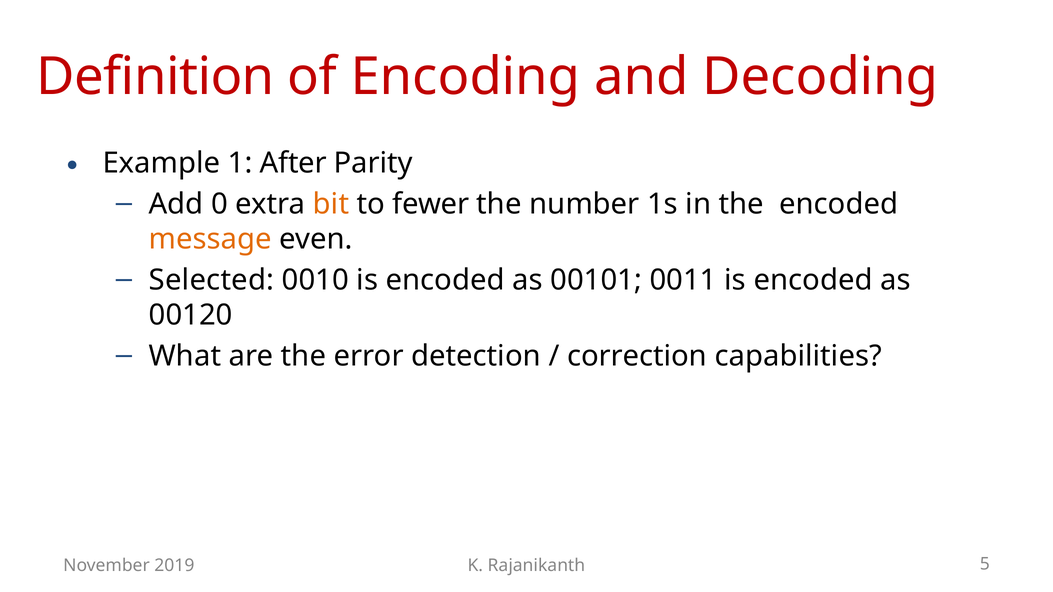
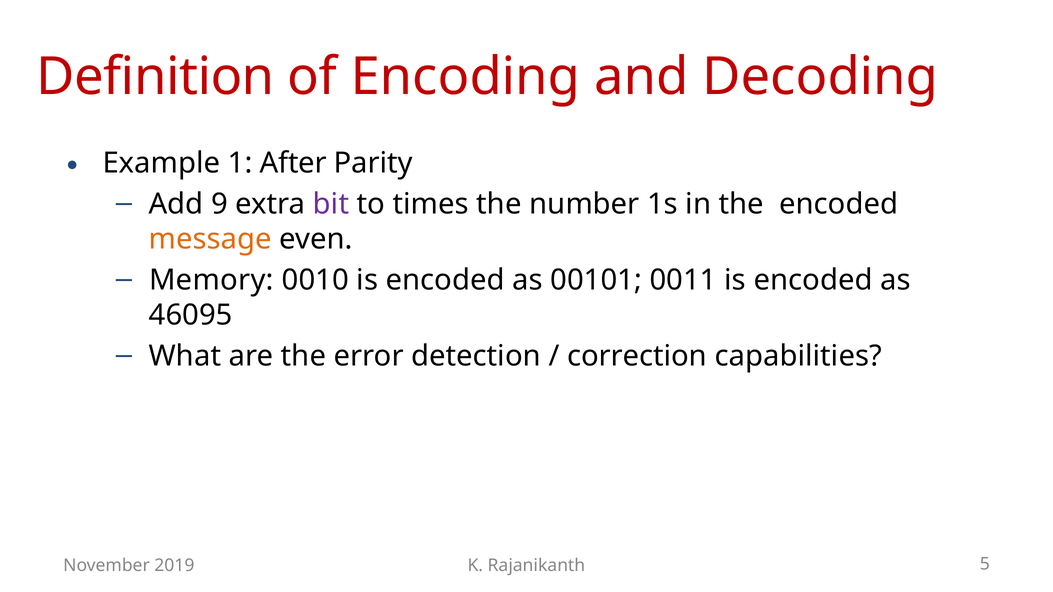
0: 0 -> 9 (219, 204)
bit colour: orange -> purple (331, 204)
fewer: fewer -> times (431, 204)
Selected: Selected -> Memory (211, 280)
00120: 00120 -> 46095 (191, 315)
